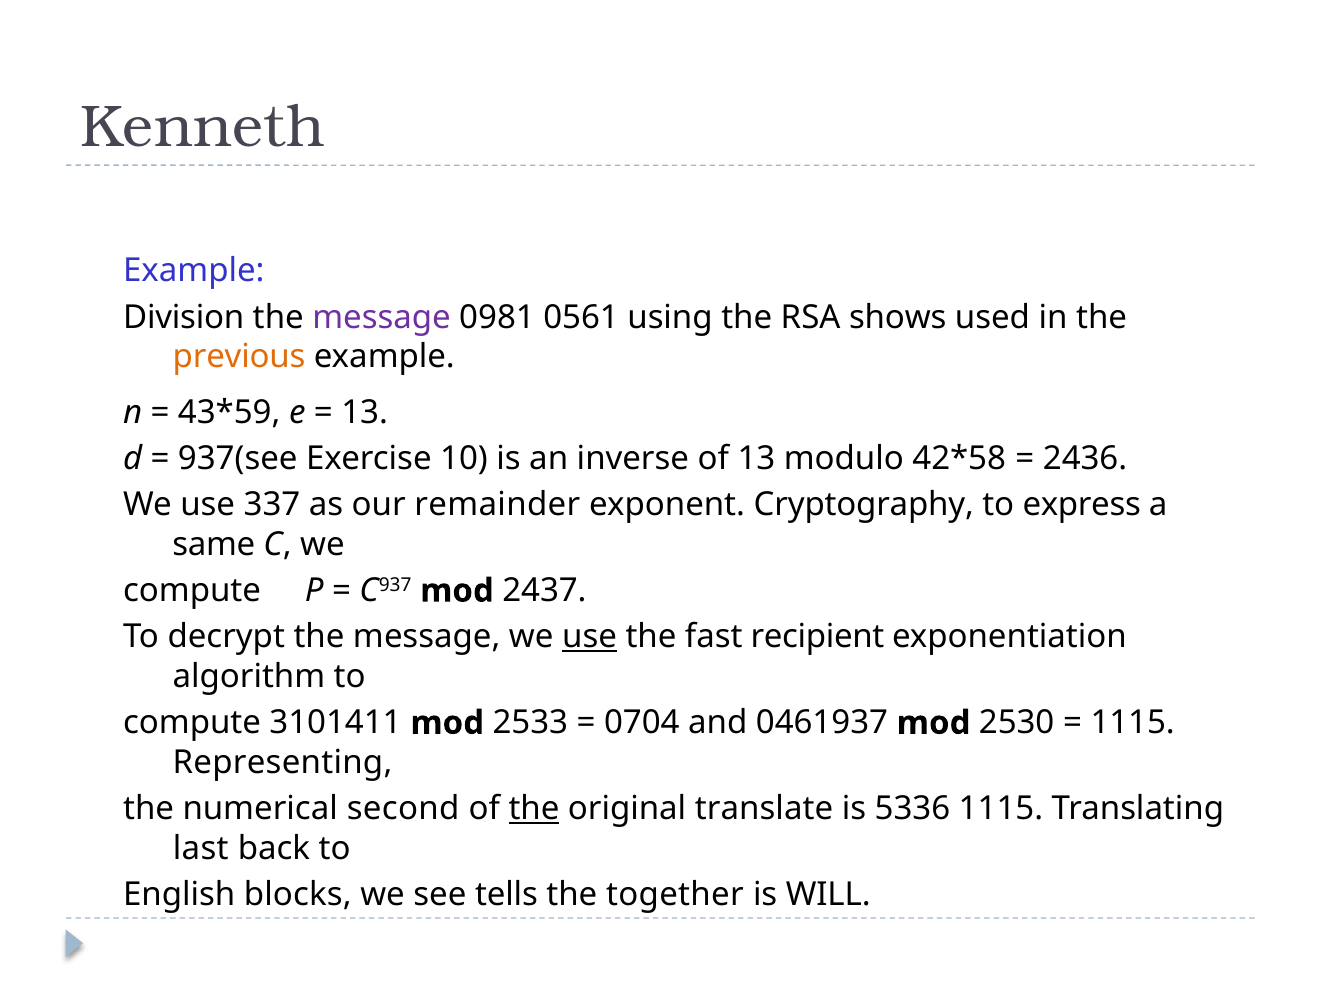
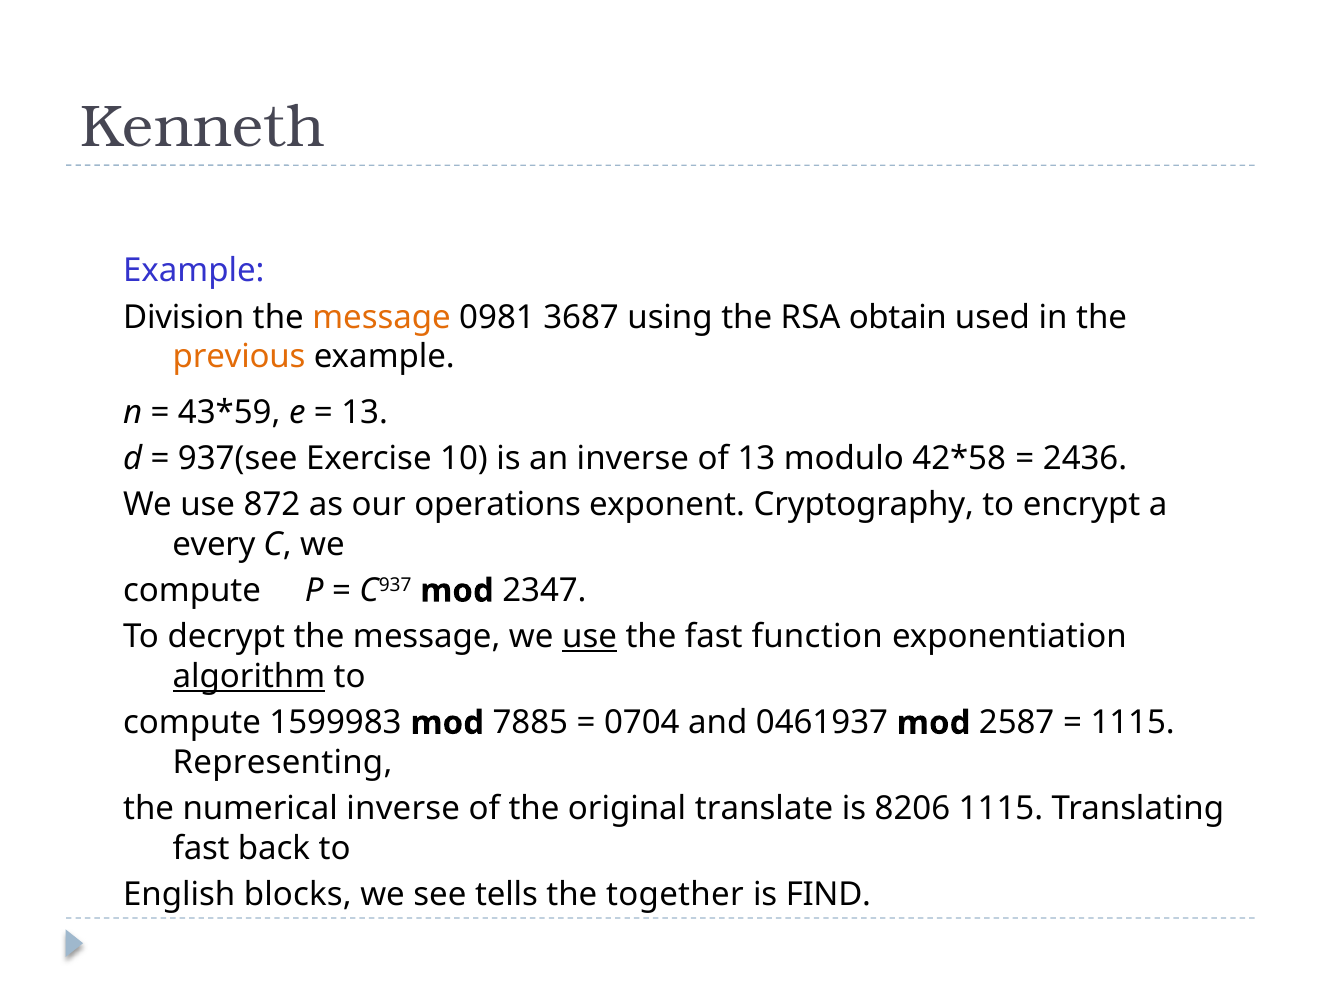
message colour: purple -> orange (382, 317)
0561: 0561 -> 3687 (581, 317)
shows: shows -> obtain (898, 317)
337: 337 -> 872 (272, 505)
remainder: remainder -> operations (498, 505)
express: express -> encrypt (1082, 505)
same: same -> every (214, 544)
2437: 2437 -> 2347 (544, 591)
recipient: recipient -> function (817, 637)
algorithm underline: none -> present (249, 676)
3101411: 3101411 -> 1599983 (335, 723)
2533: 2533 -> 7885 (530, 723)
2530: 2530 -> 2587 (1017, 723)
numerical second: second -> inverse (403, 809)
the underline: present -> none (534, 809)
5336: 5336 -> 8206 (912, 809)
last: last -> fast (201, 848)
WILL: WILL -> FIND (828, 894)
